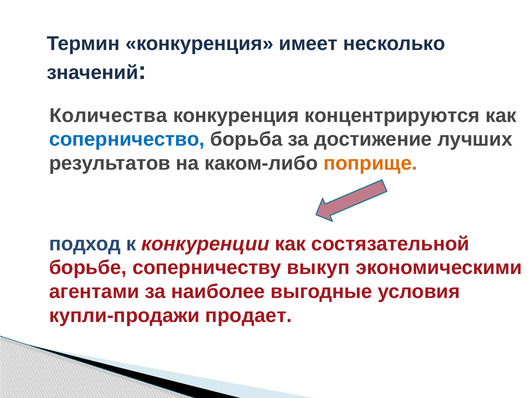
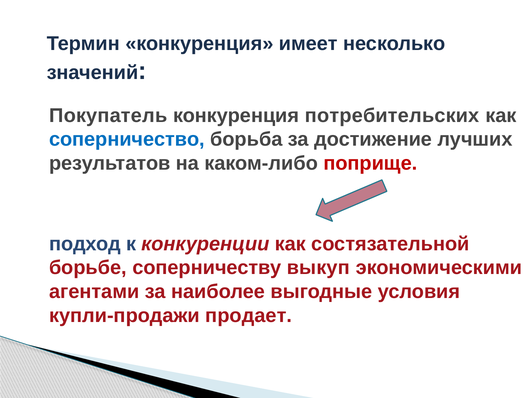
Количества: Количества -> Покупатель (108, 116)
концентрируются: концентрируются -> потребительских (392, 116)
поприще colour: orange -> red (370, 163)
